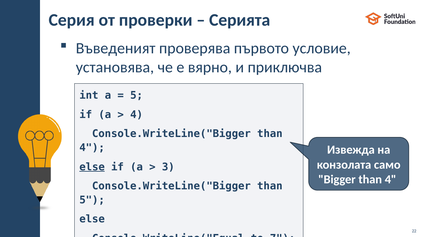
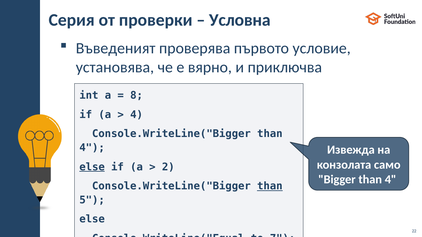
Серията: Серията -> Условна (240, 20)
5: 5 -> 8 (137, 96)
3: 3 -> 2 (168, 167)
than underline: none -> present (270, 186)
